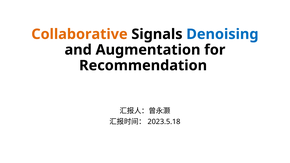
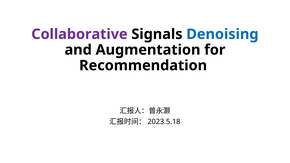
Collaborative colour: orange -> purple (79, 34)
